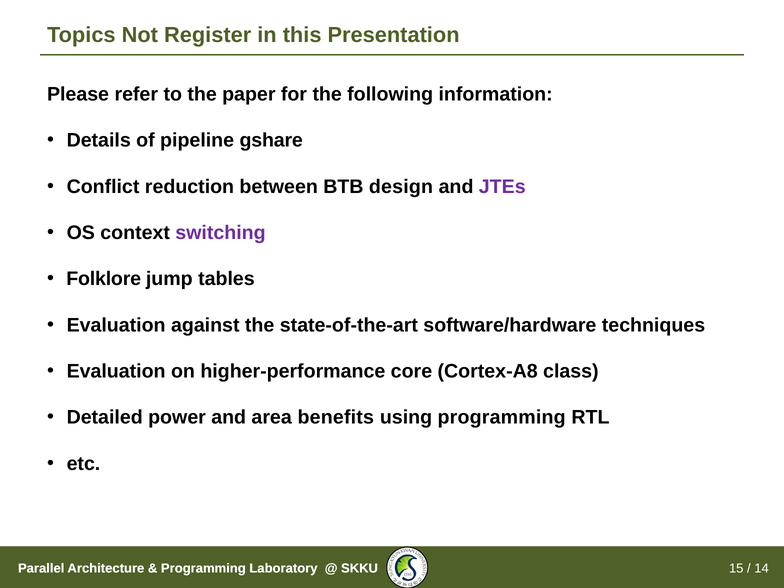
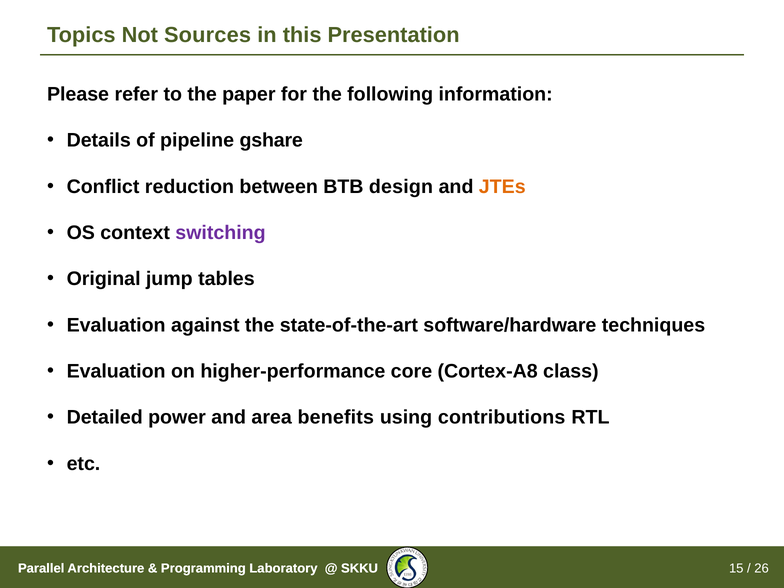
Register: Register -> Sources (208, 35)
JTEs colour: purple -> orange (502, 187)
Folklore: Folklore -> Original (104, 279)
using programming: programming -> contributions (502, 417)
14: 14 -> 26 (762, 568)
